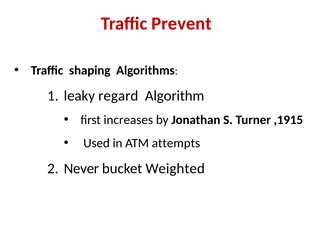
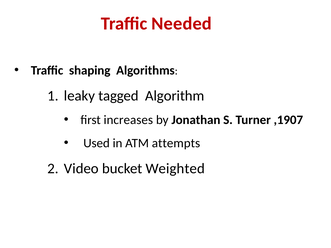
Prevent: Prevent -> Needed (182, 24)
regard: regard -> tagged (118, 96)
,1915: ,1915 -> ,1907 (288, 120)
Never: Never -> Video (81, 169)
